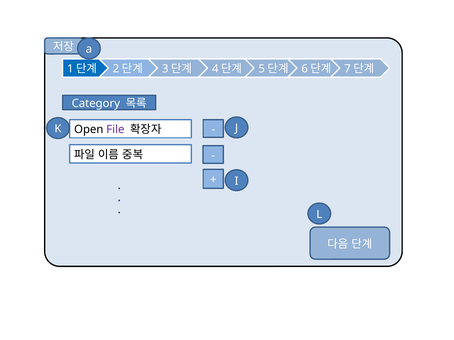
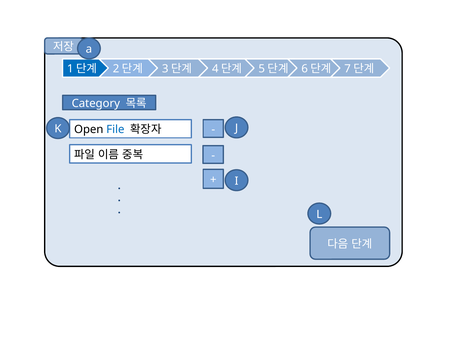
File colour: purple -> blue (115, 130)
